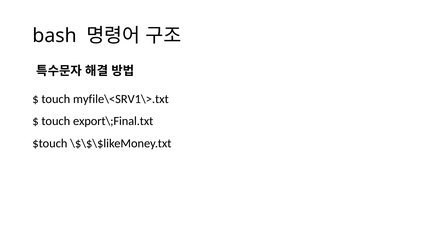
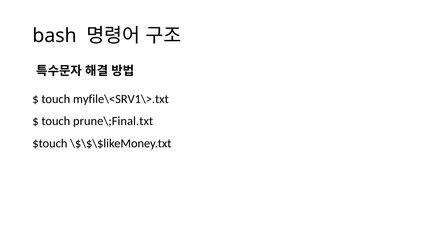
export\;Final.txt: export\;Final.txt -> prune\;Final.txt (113, 121)
